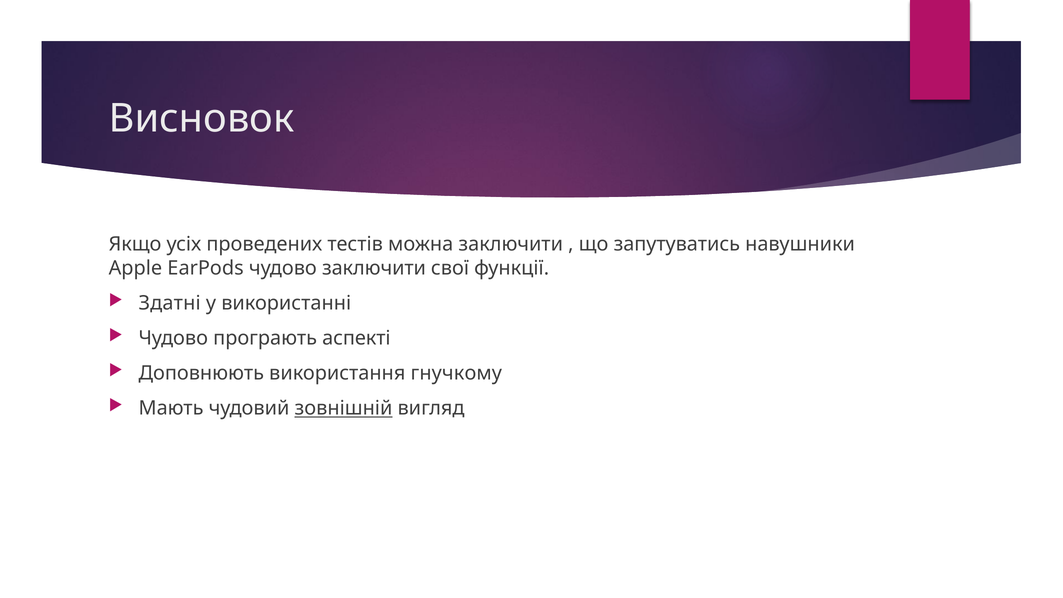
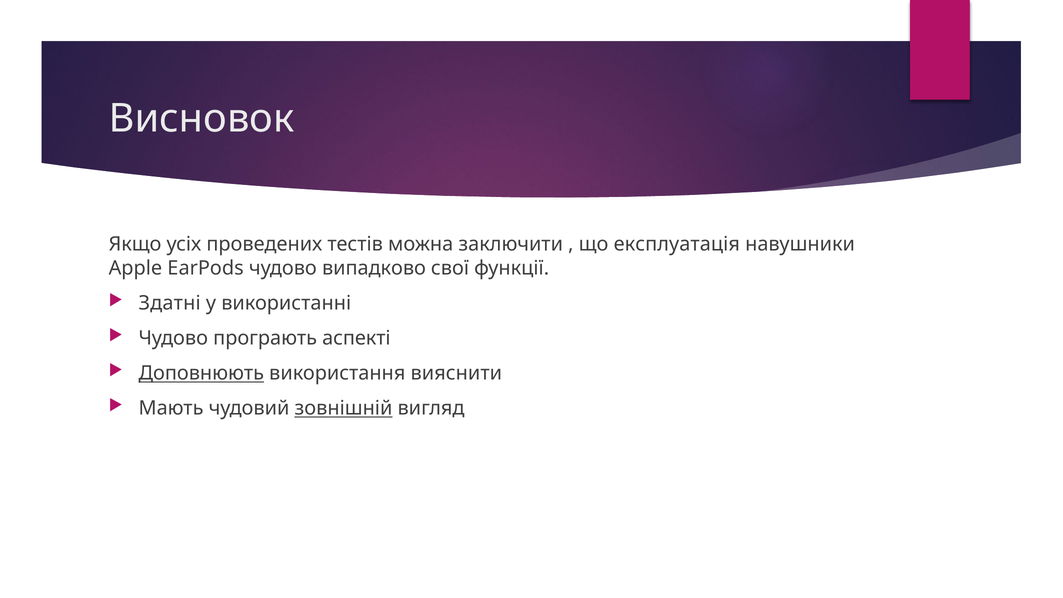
запутуватись: запутуватись -> експлуатація (677, 244)
чудово заключити: заключити -> випадково (374, 268)
Доповнюють underline: none -> present (201, 373)
гнучкому: гнучкому -> вияснити (456, 373)
